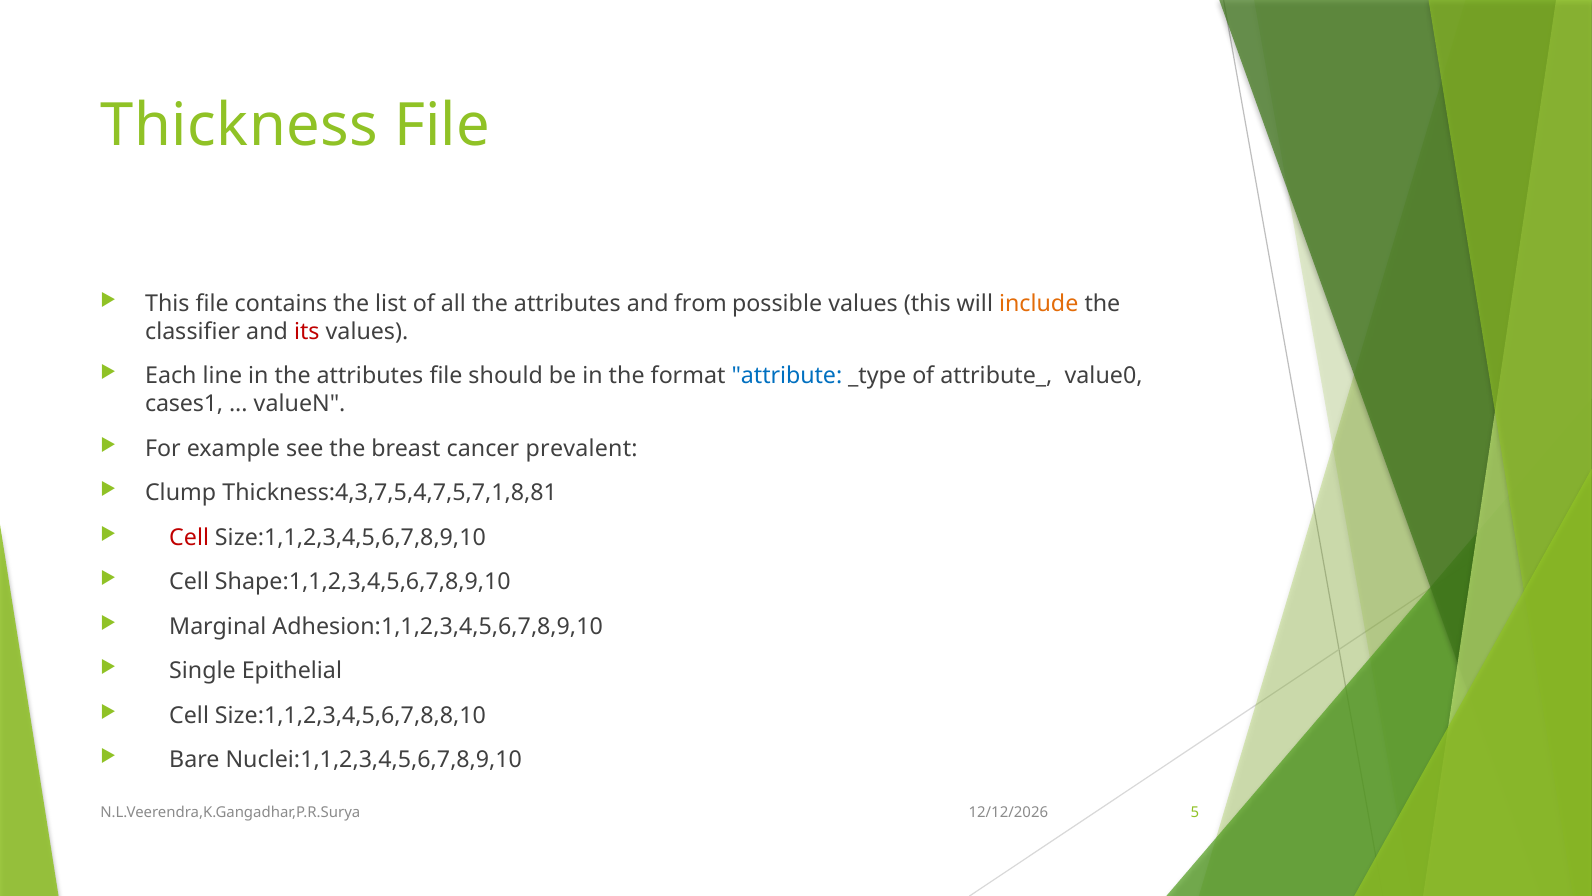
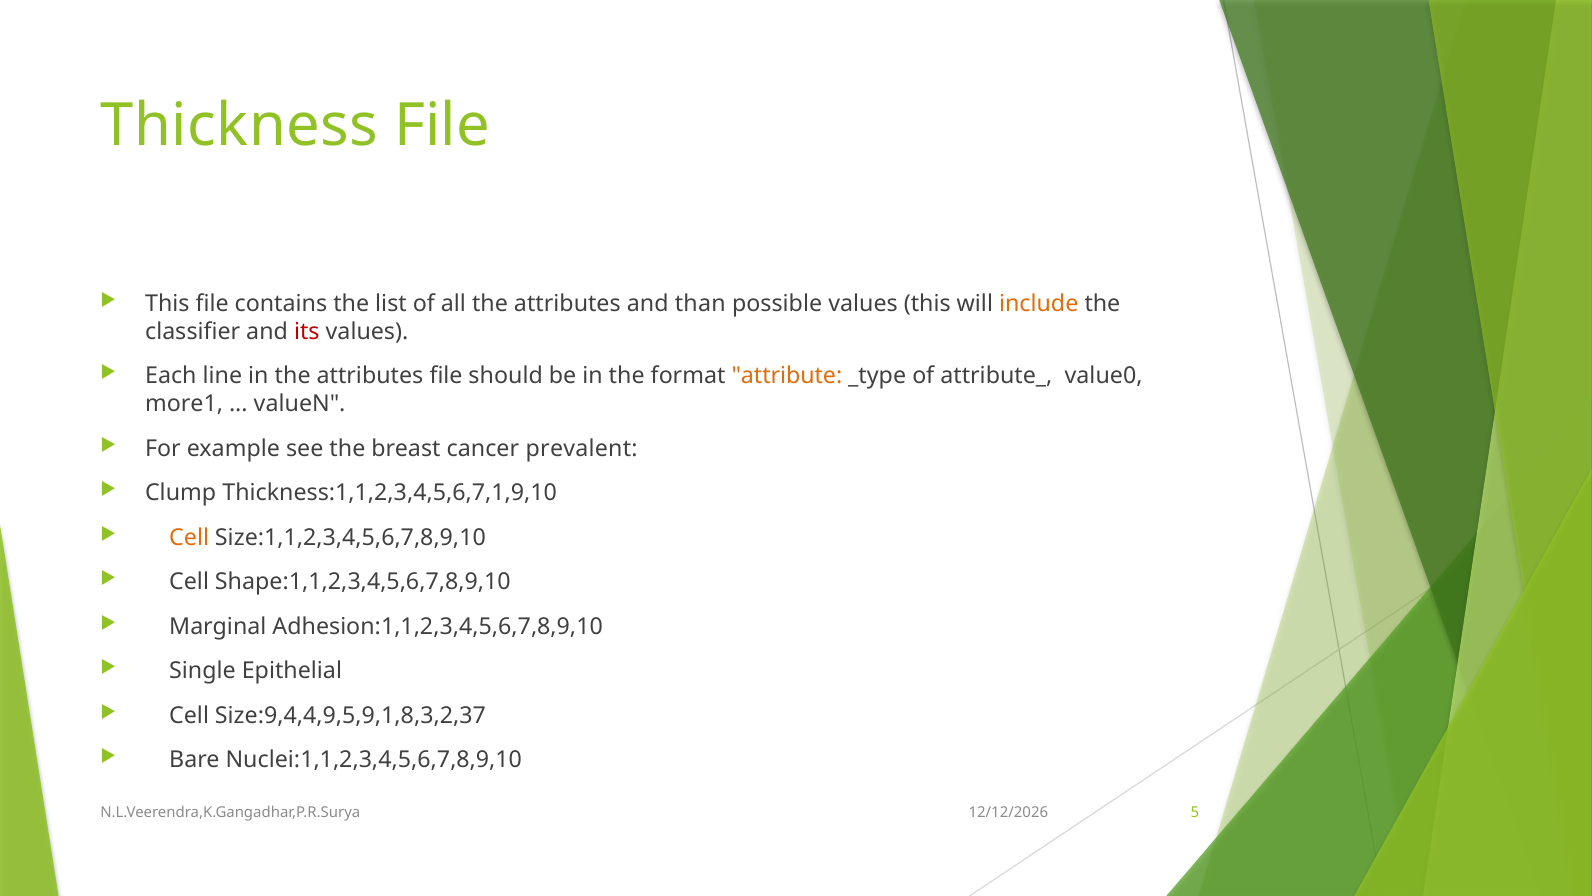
from: from -> than (700, 304)
attribute colour: blue -> orange (787, 376)
cases1: cases1 -> more1 (184, 404)
Thickness:4,3,7,5,4,7,5,7,1,8,81: Thickness:4,3,7,5,4,7,5,7,1,8,81 -> Thickness:1,1,2,3,4,5,6,7,1,9,10 (390, 493)
Cell colour: red -> orange (189, 537)
Size:1,1,2,3,4,5,6,7,8,8,10: Size:1,1,2,3,4,5,6,7,8,8,10 -> Size:9,4,4,9,5,9,1,8,3,2,37 (350, 715)
